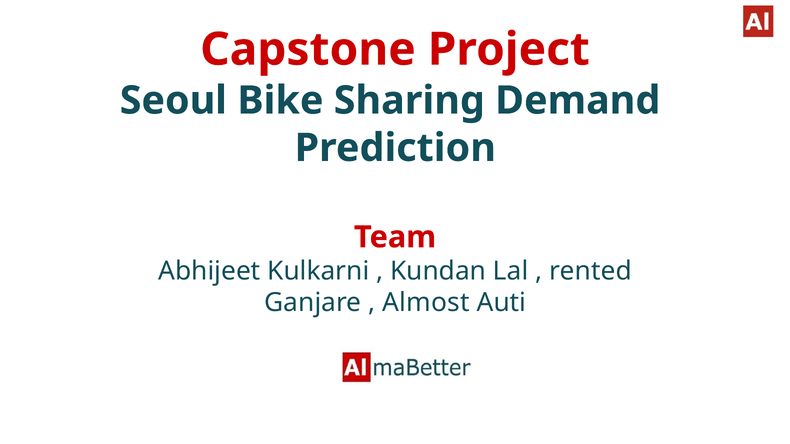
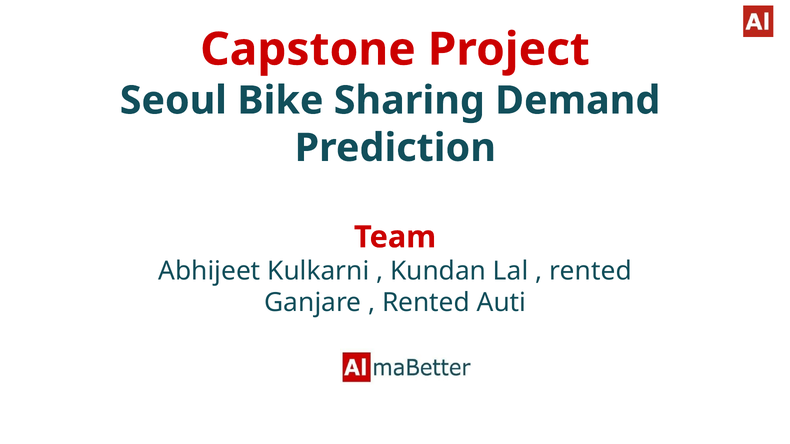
Almost: Almost -> Rented (426, 303)
